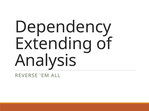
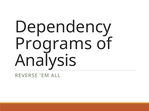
Extending: Extending -> Programs (53, 44)
